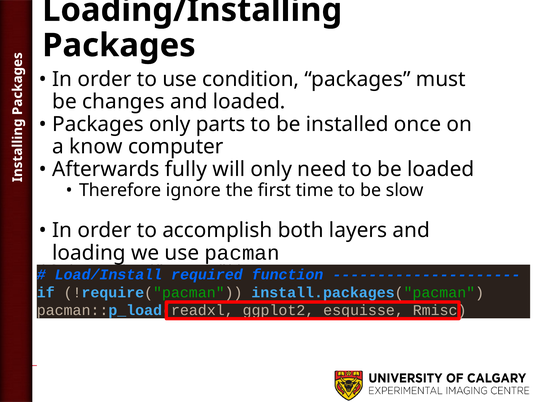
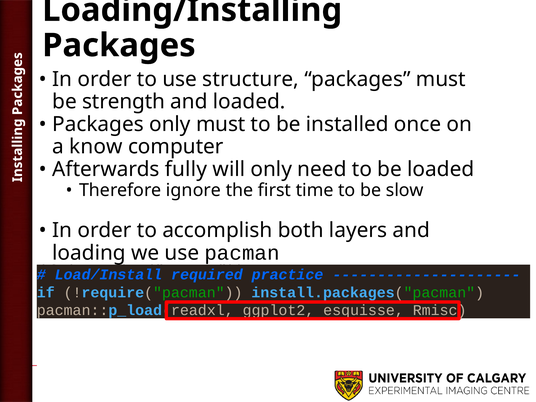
condition: condition -> structure (251, 79)
changes: changes -> strength (124, 102)
only parts: parts -> must (221, 124)
function: function -> practice (288, 275)
